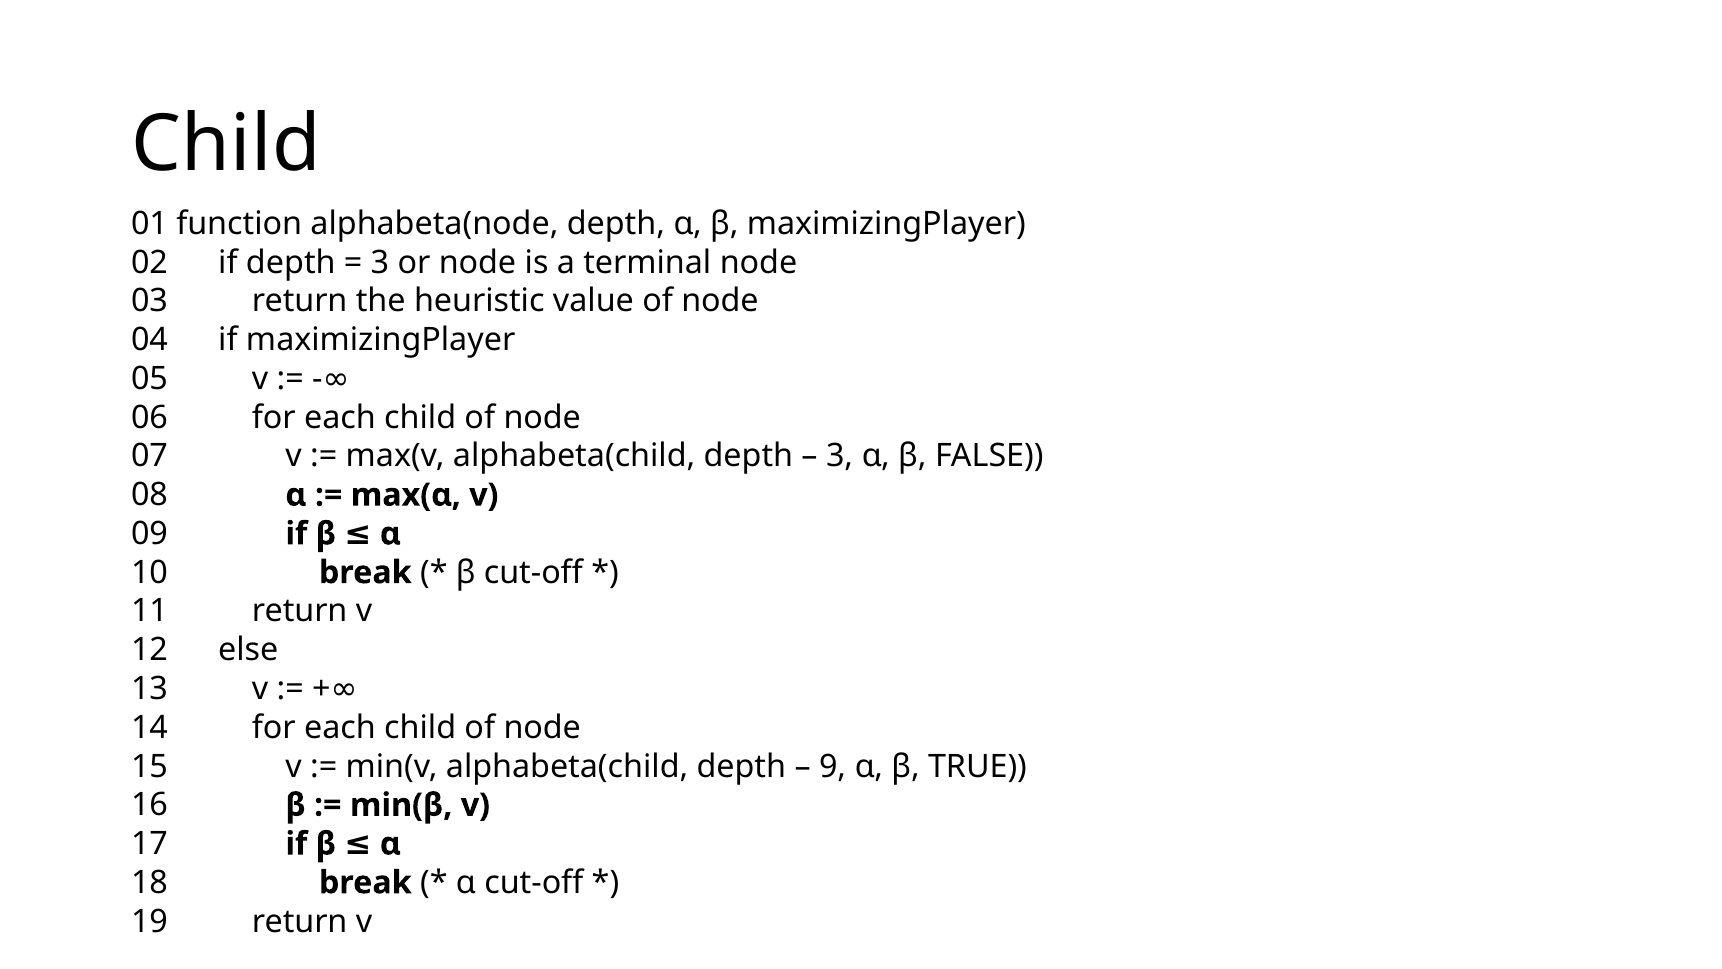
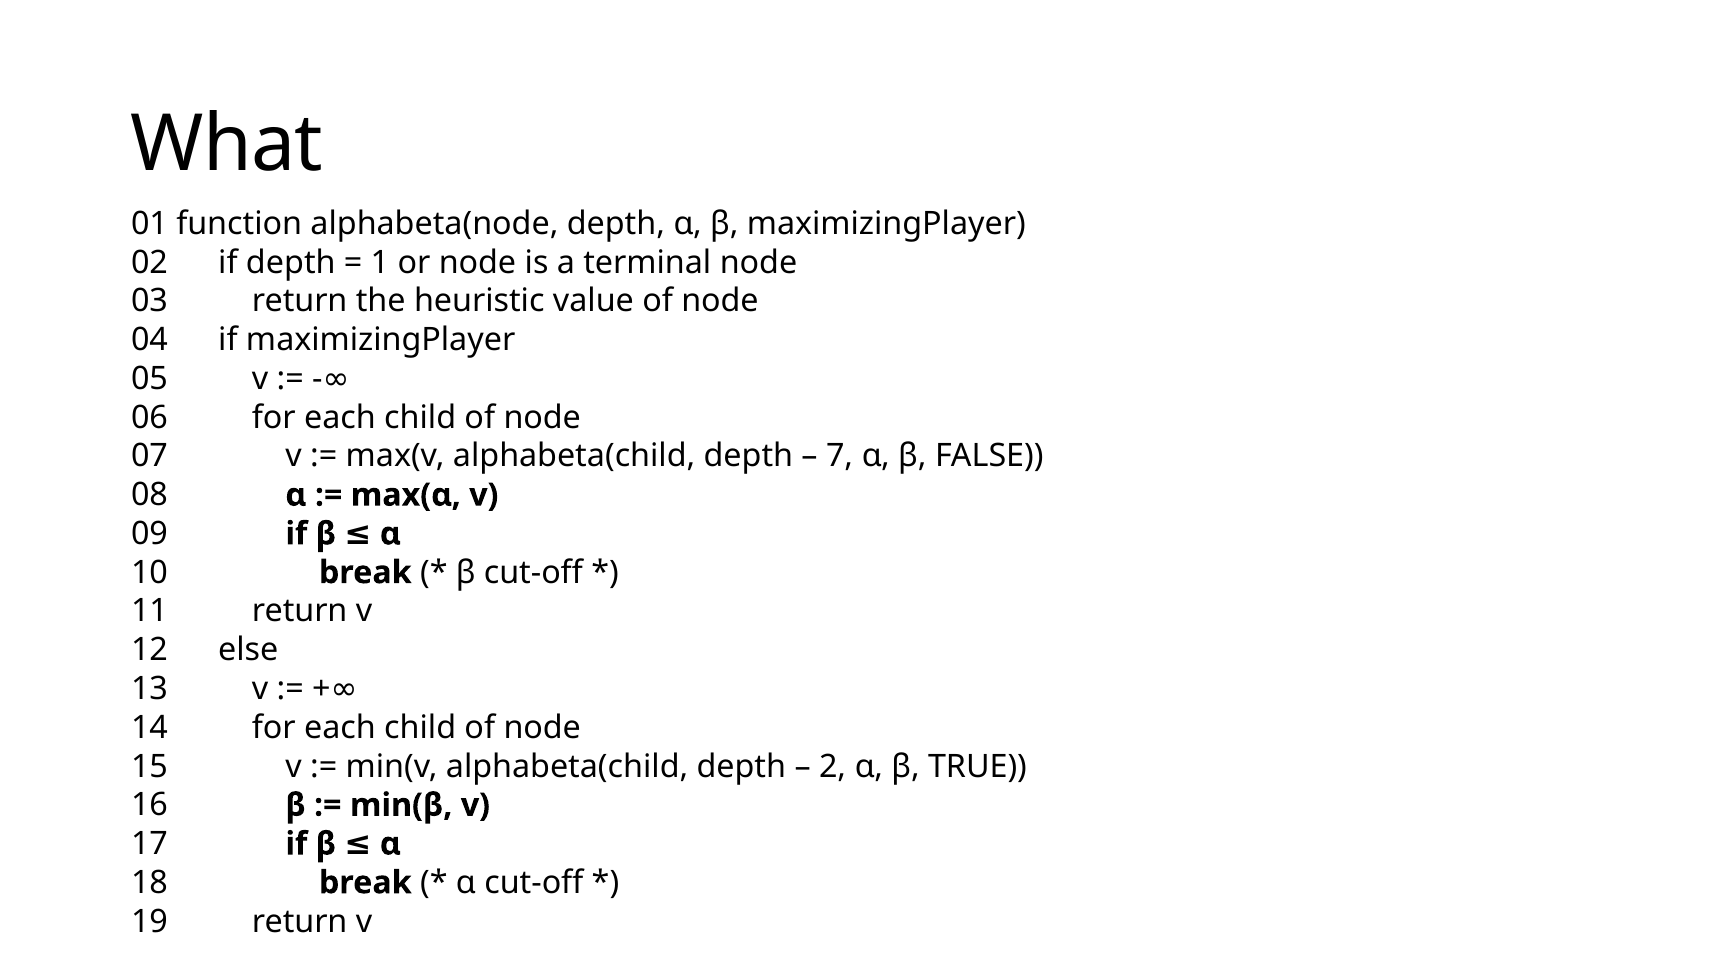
Child: Child -> What (227, 145)
3: 3 -> 1 (380, 262)
3: 3 -> 7 (840, 456)
9: 9 -> 2 (833, 766)
